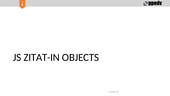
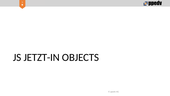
ZITAT-IN: ZITAT-IN -> JETZT-IN (42, 57)
